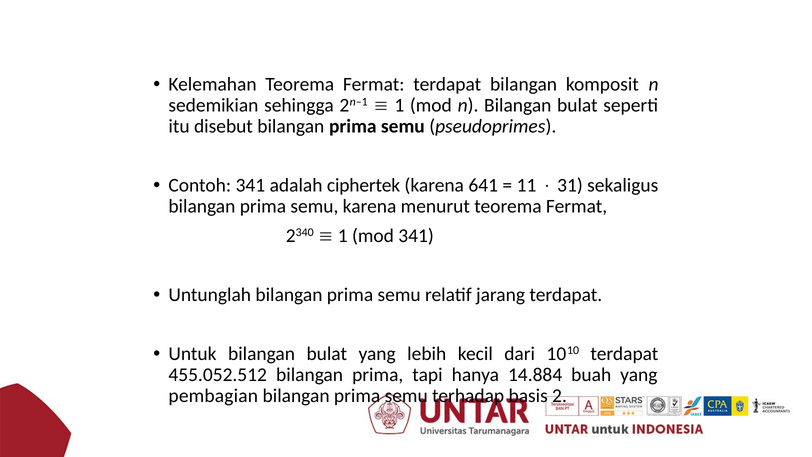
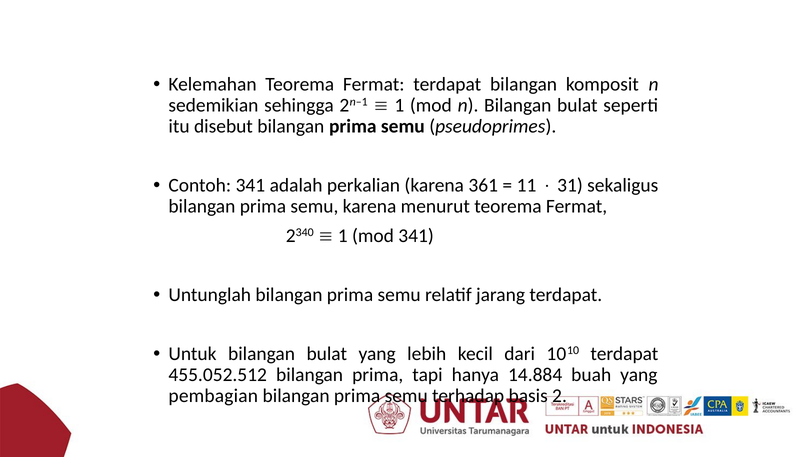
ciphertek: ciphertek -> perkalian (363, 185)
641: 641 -> 361 (483, 185)
